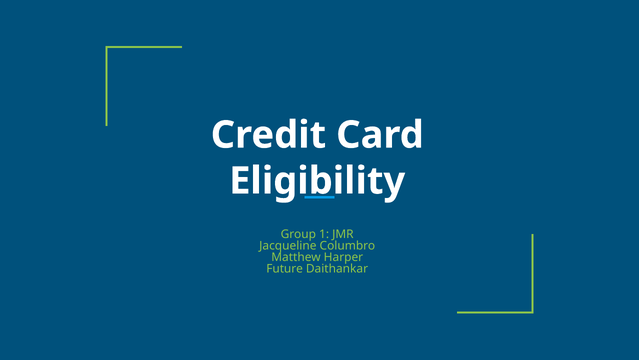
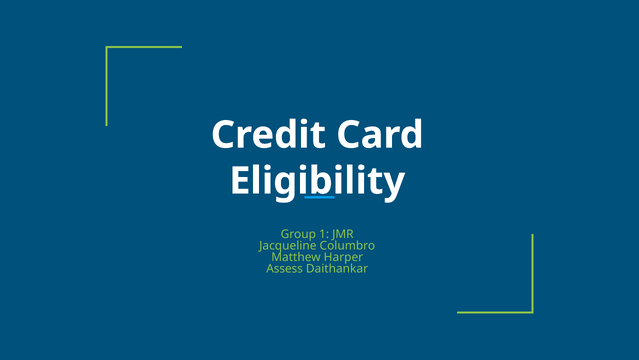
Future: Future -> Assess (285, 268)
